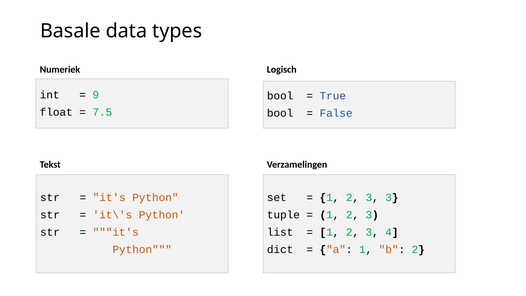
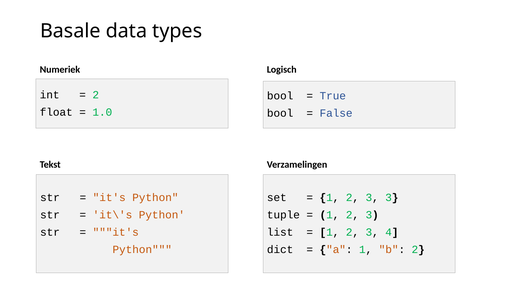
9: 9 -> 2 (96, 95)
7.5: 7.5 -> 1.0 (102, 112)
